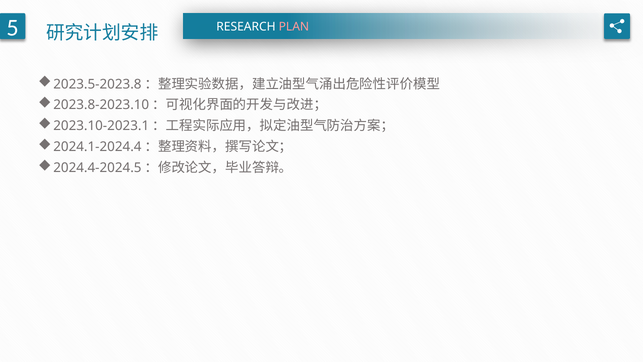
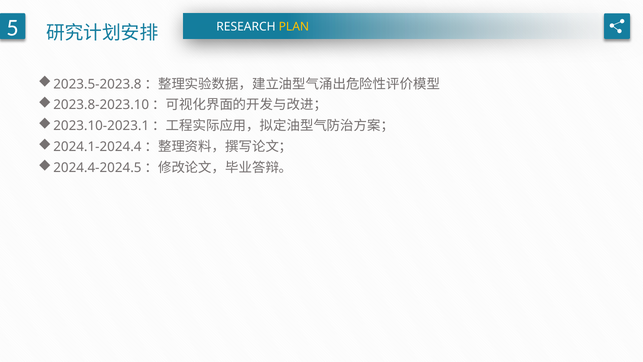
PLAN colour: pink -> yellow (294, 27)
